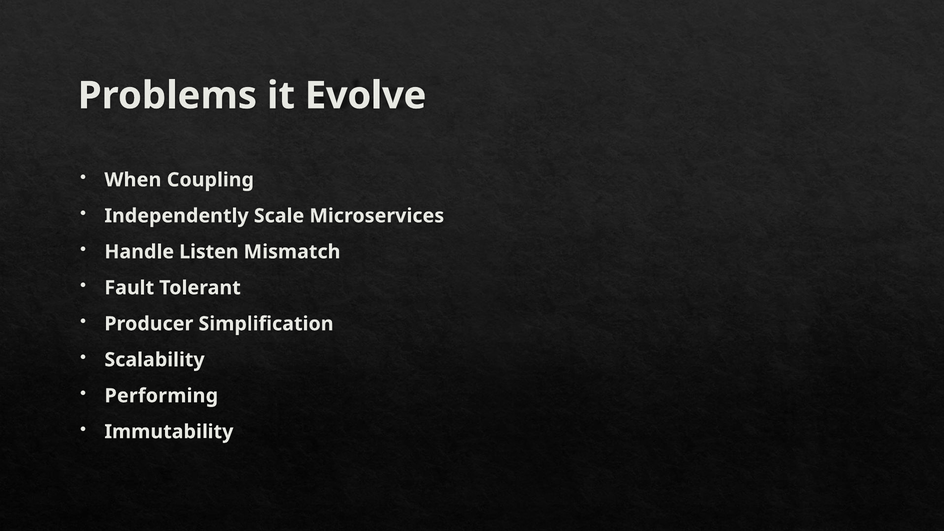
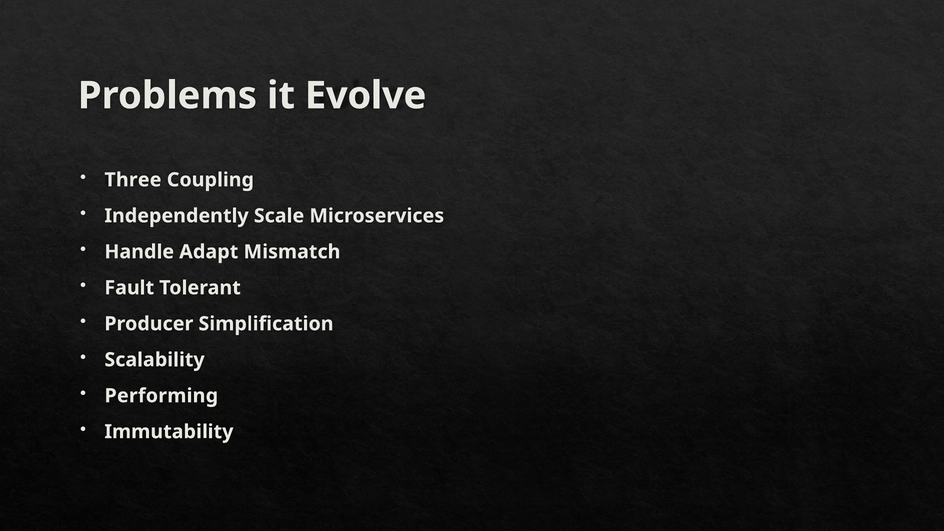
When: When -> Three (133, 180)
Listen: Listen -> Adapt (209, 252)
